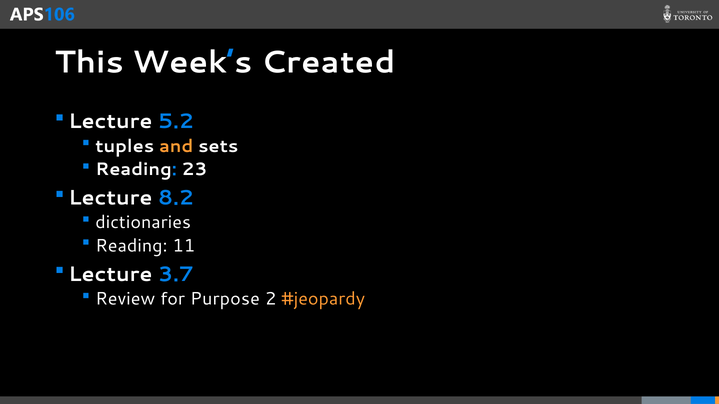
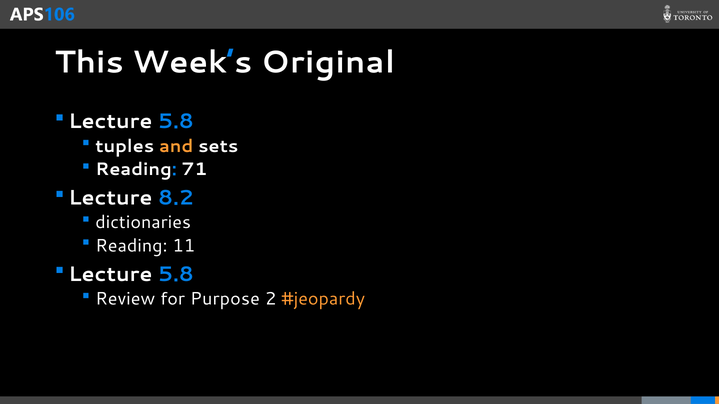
Created: Created -> Original (328, 62)
5.2: 5.2 -> 5.8 (176, 122)
23: 23 -> 71 (194, 169)
3.7: 3.7 -> 5.8 (176, 274)
